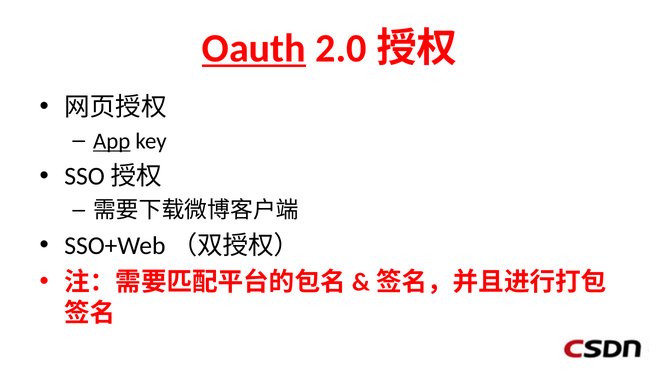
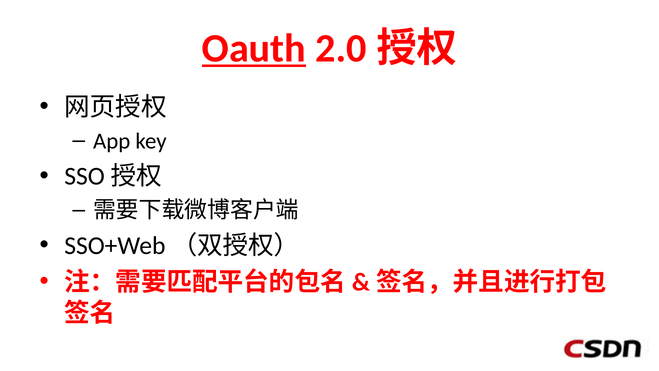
App underline: present -> none (112, 141)
